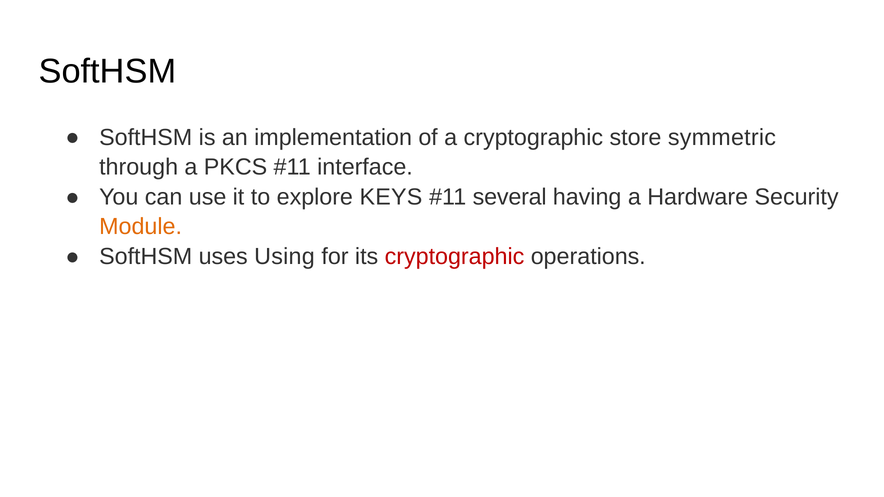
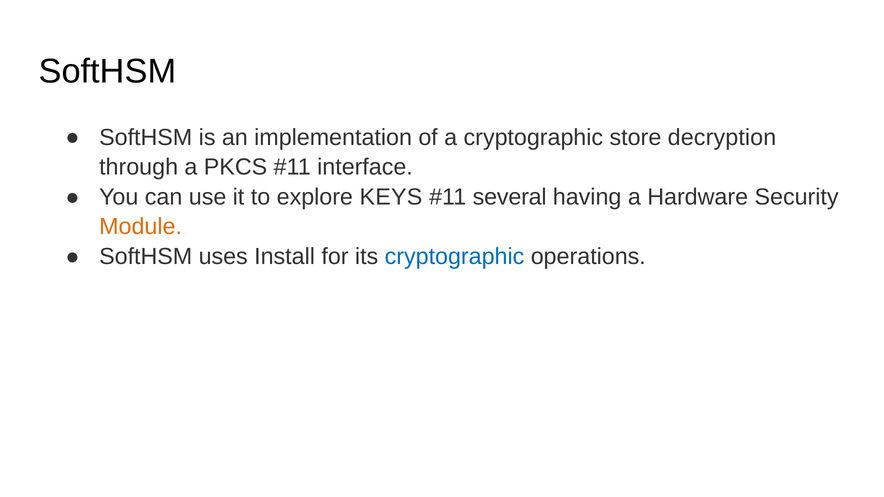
symmetric: symmetric -> decryption (722, 137)
Using: Using -> Install (285, 257)
cryptographic colour: red -> blue (455, 257)
